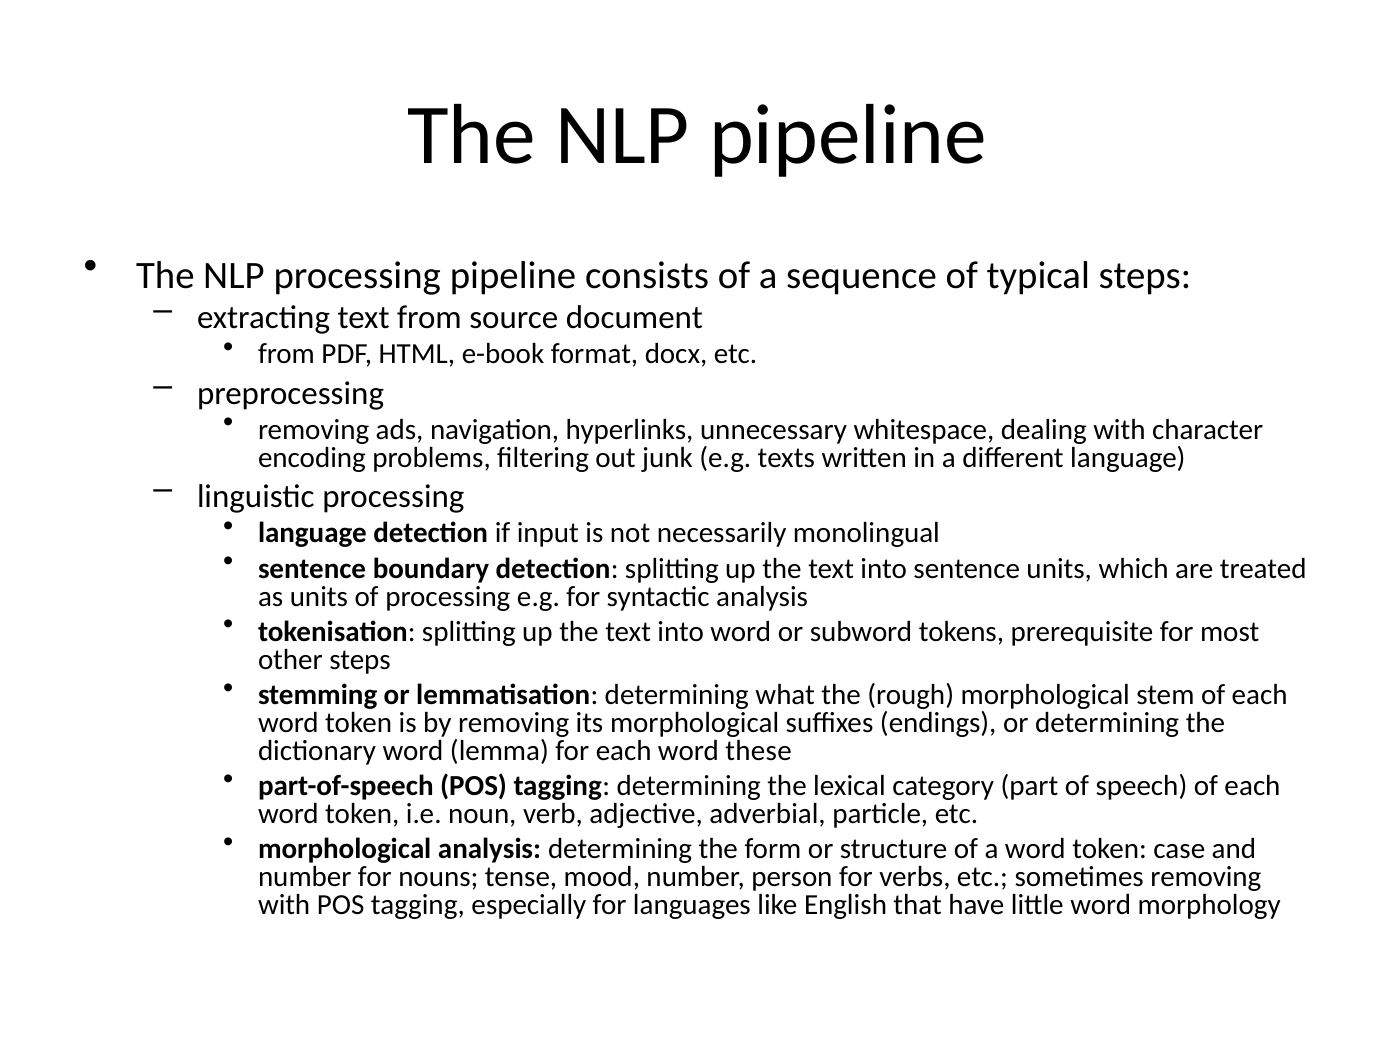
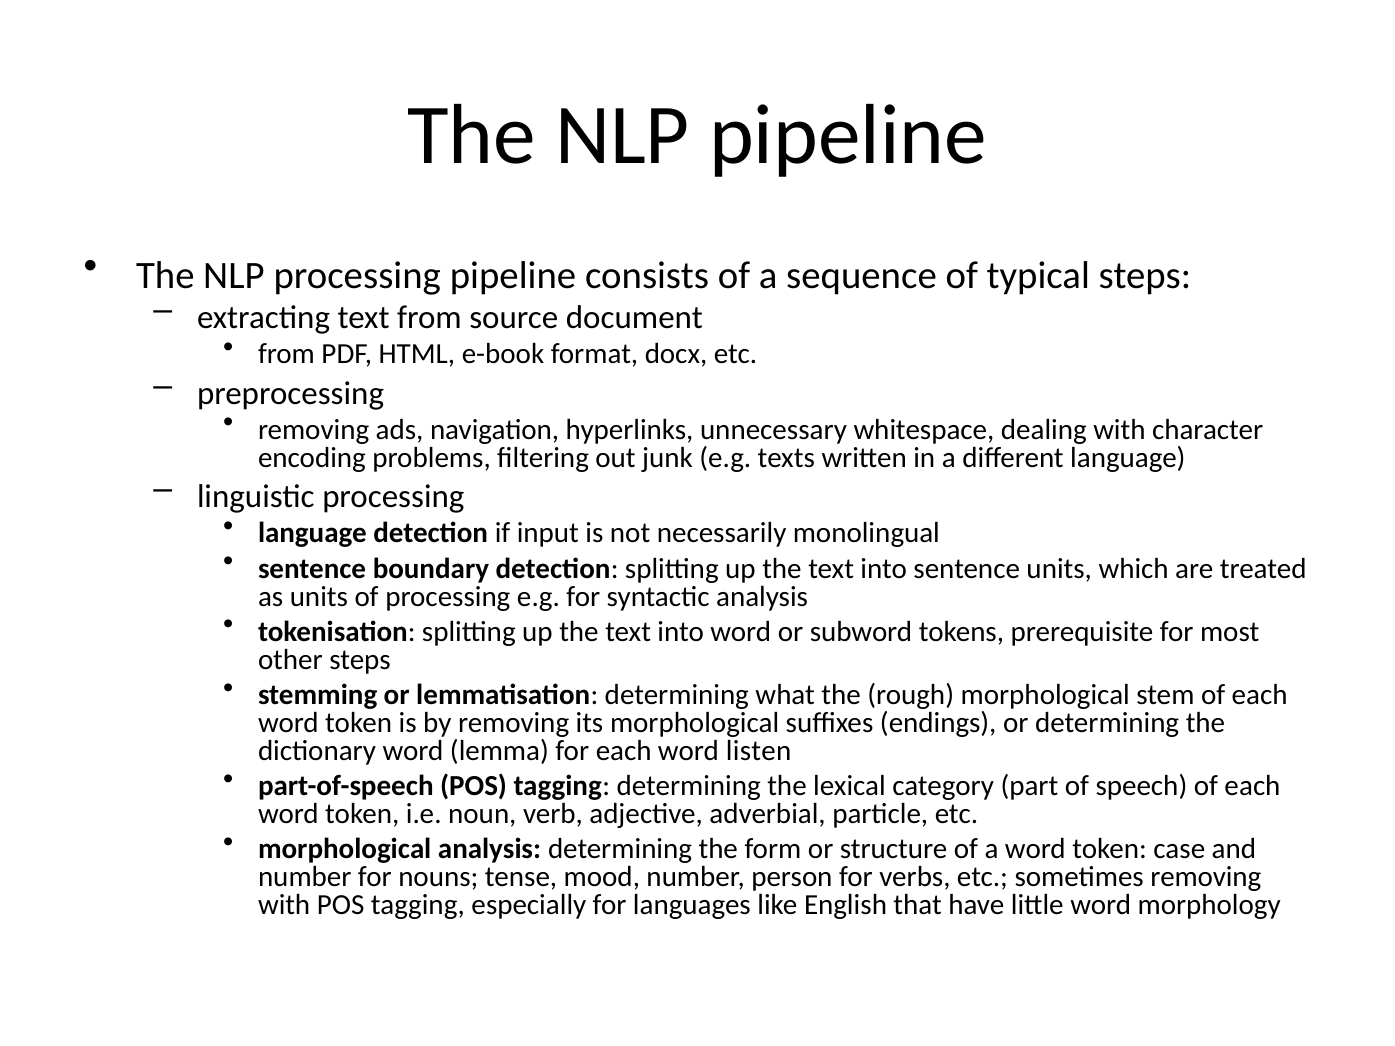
these: these -> listen (759, 751)
